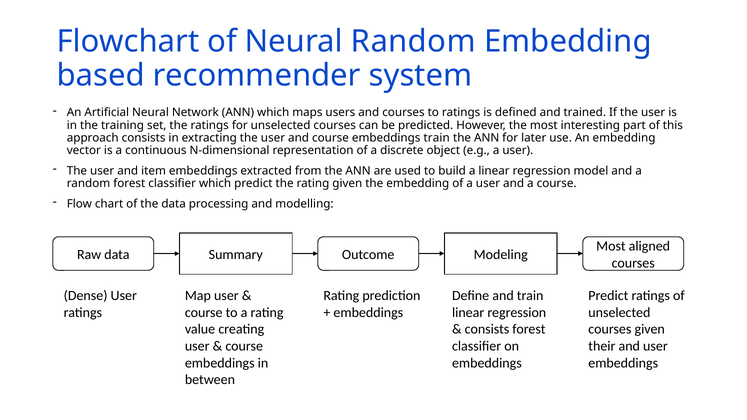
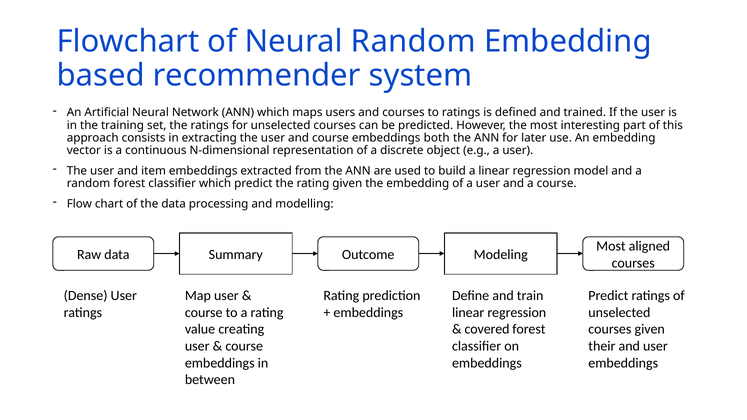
embeddings train: train -> both (437, 138)
consists: consists -> covered (487, 329)
